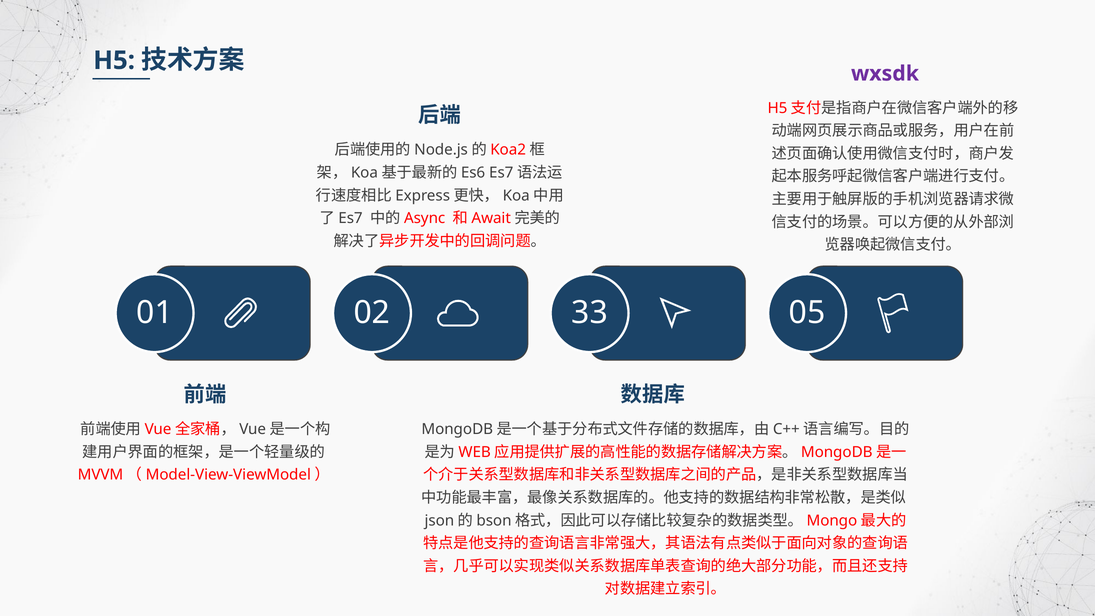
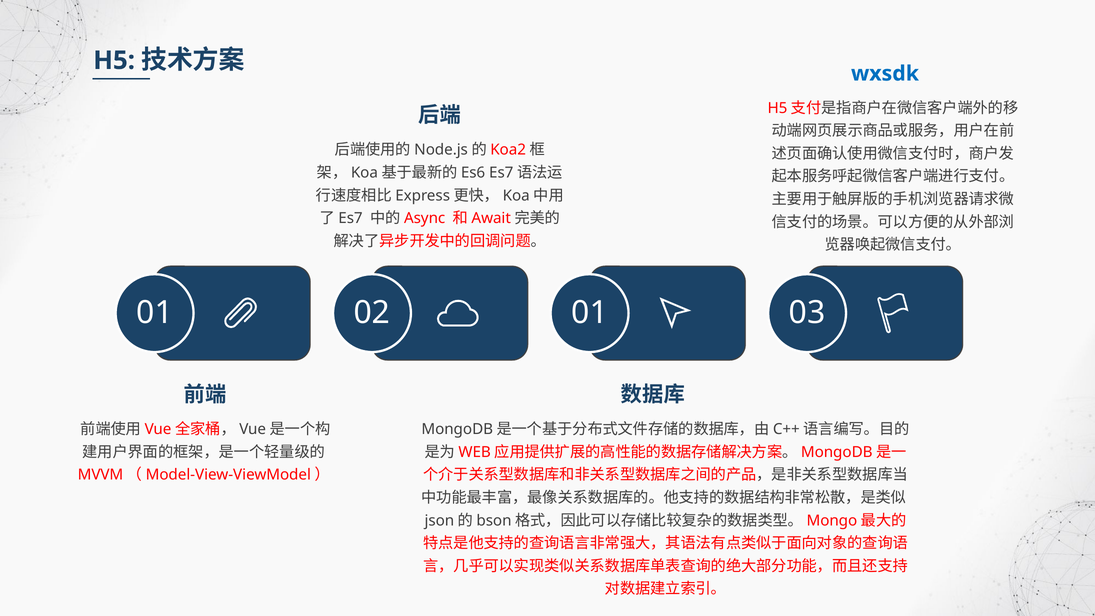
wxsdk colour: purple -> blue (885, 74)
01 33: 33 -> 01 (590, 313)
05: 05 -> 03 (807, 313)
